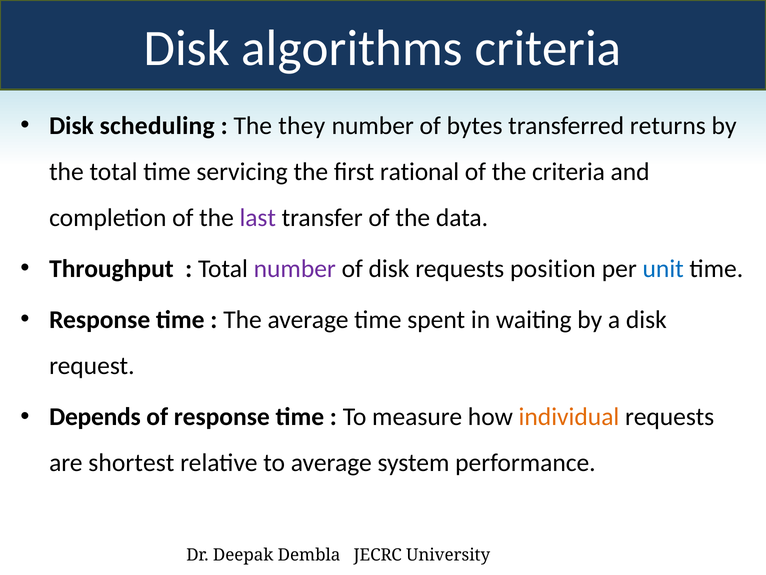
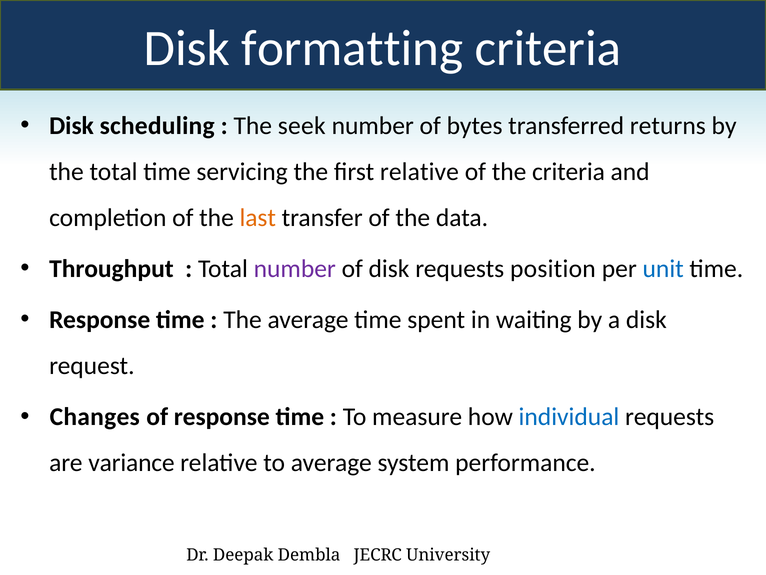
algorithms: algorithms -> formatting (352, 48)
they: they -> seek (302, 126)
first rational: rational -> relative (419, 172)
last colour: purple -> orange (258, 218)
Depends: Depends -> Changes (95, 417)
individual colour: orange -> blue (569, 417)
shortest: shortest -> variance (132, 463)
